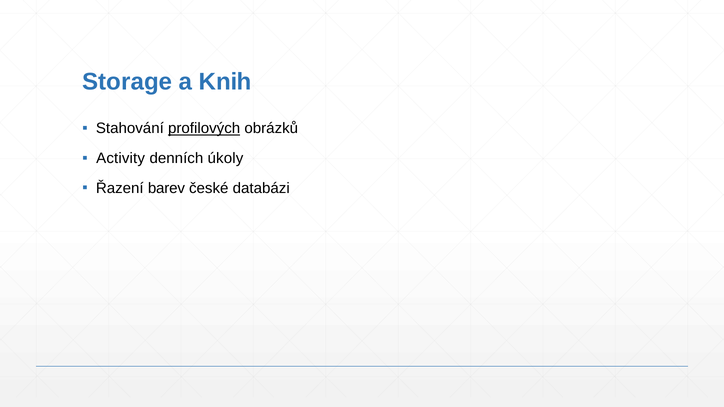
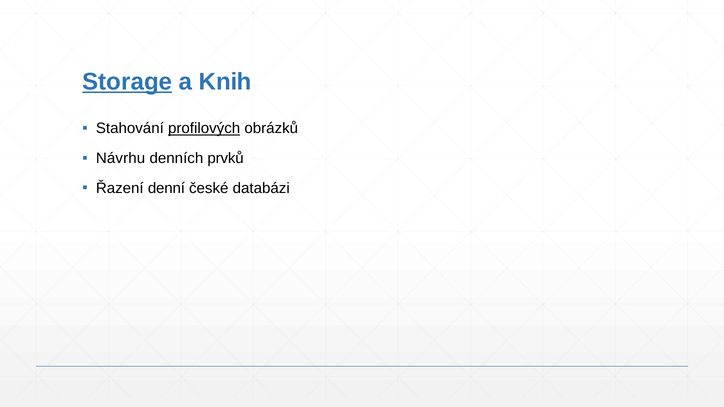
Storage underline: none -> present (127, 82)
Activity: Activity -> Návrhu (121, 158)
úkoly: úkoly -> prvků (226, 158)
barev: barev -> denní (166, 188)
